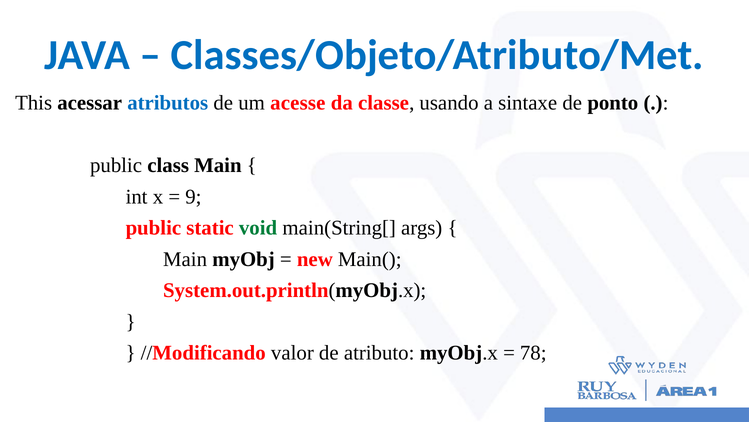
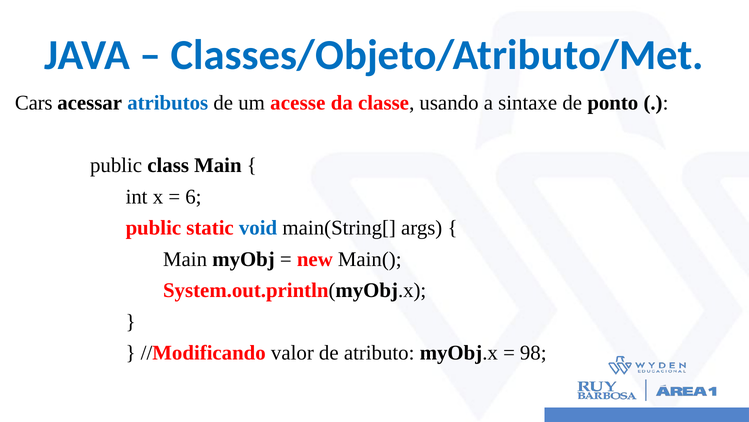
This: This -> Cars (34, 103)
9: 9 -> 6 (193, 196)
void colour: green -> blue (258, 228)
78: 78 -> 98 (533, 352)
